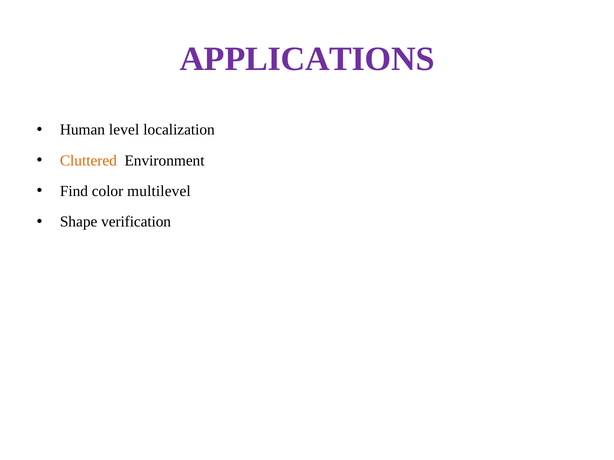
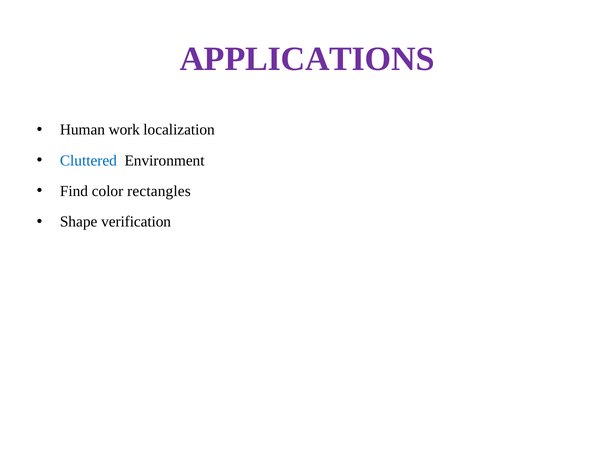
level: level -> work (124, 130)
Cluttered colour: orange -> blue (88, 161)
multilevel: multilevel -> rectangles (159, 191)
